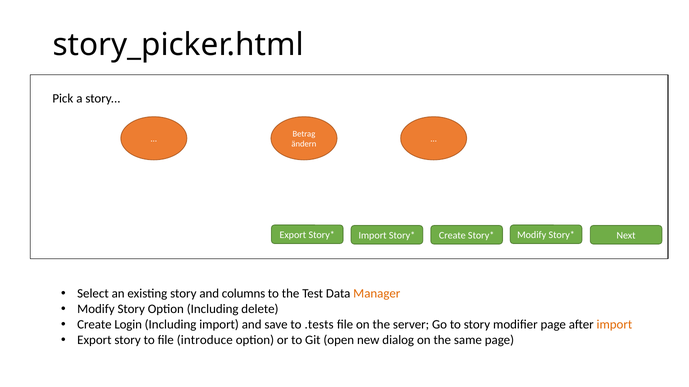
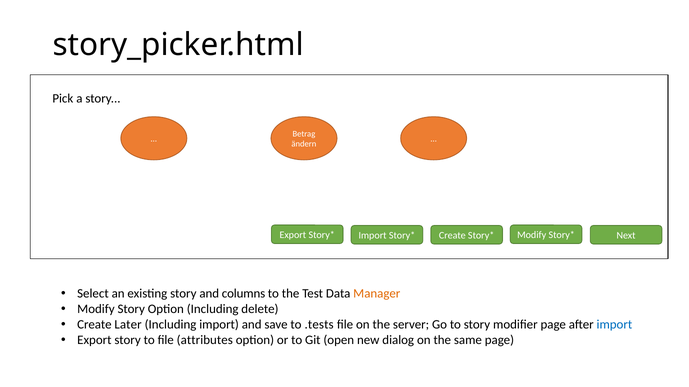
Login: Login -> Later (128, 325)
import colour: orange -> blue (614, 325)
introduce: introduce -> attributes (205, 340)
